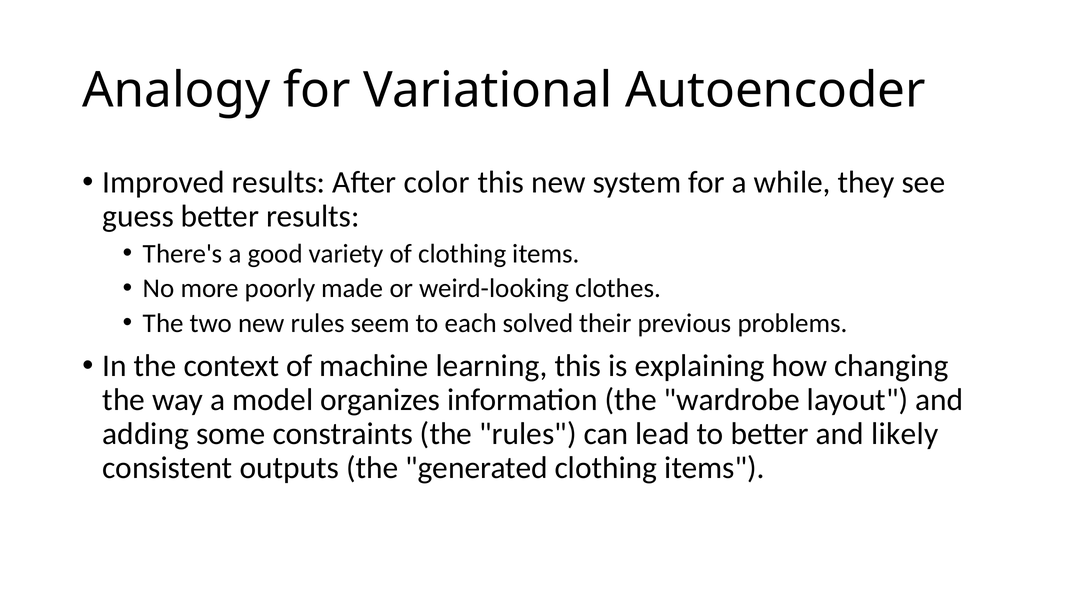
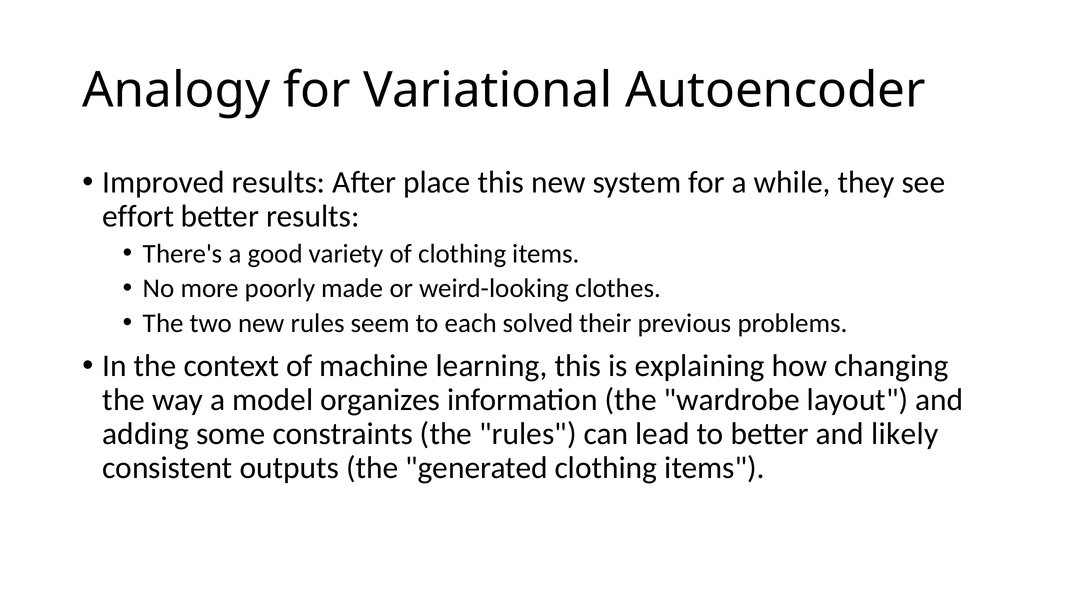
color: color -> place (437, 182)
guess: guess -> effort (138, 216)
